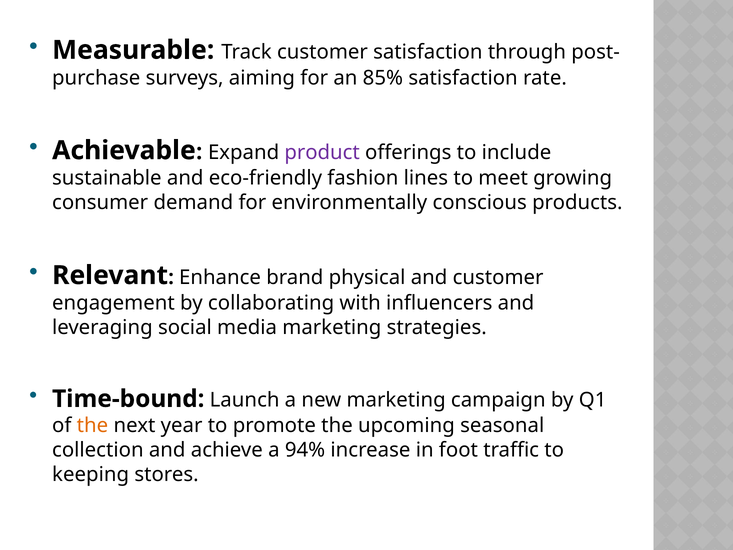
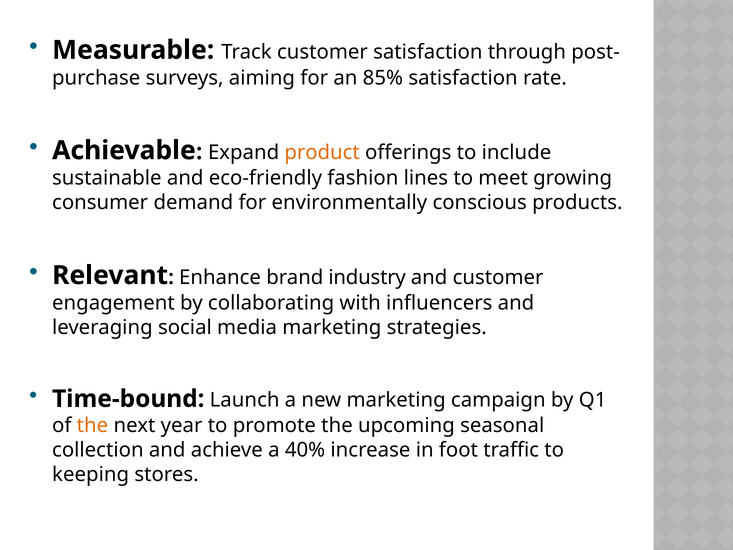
product colour: purple -> orange (322, 152)
physical: physical -> industry (367, 277)
94%: 94% -> 40% (305, 450)
